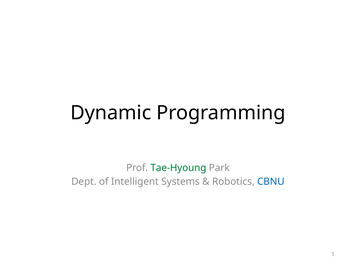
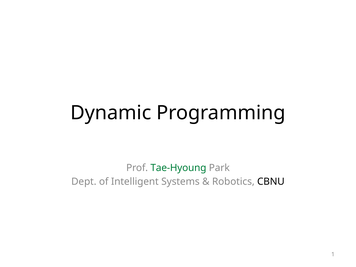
CBNU colour: blue -> black (271, 182)
